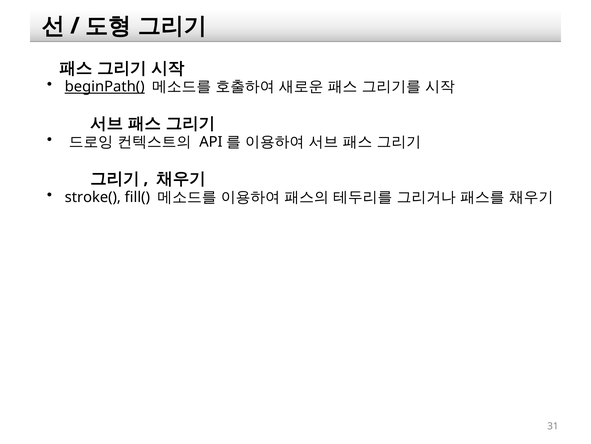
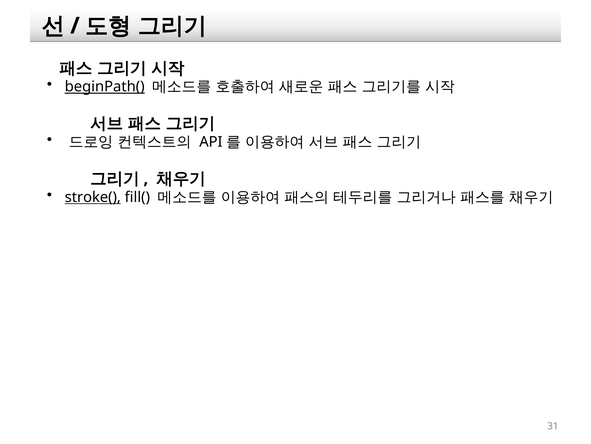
stroke( underline: none -> present (93, 197)
